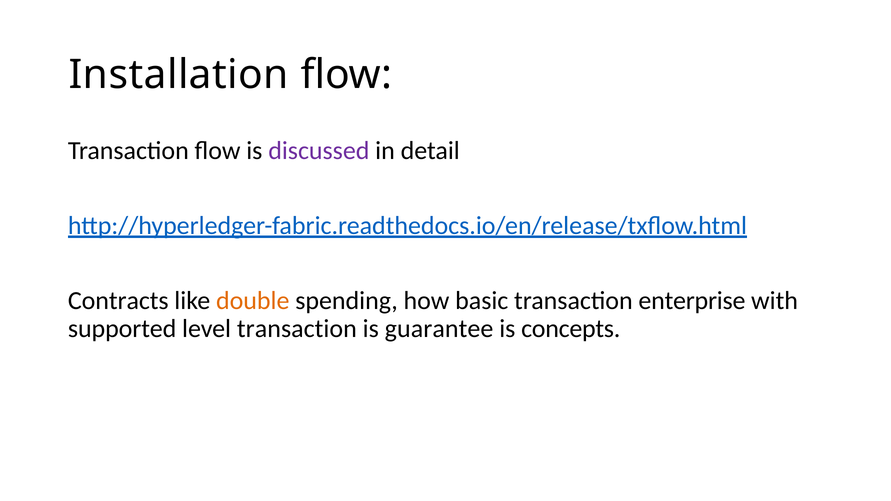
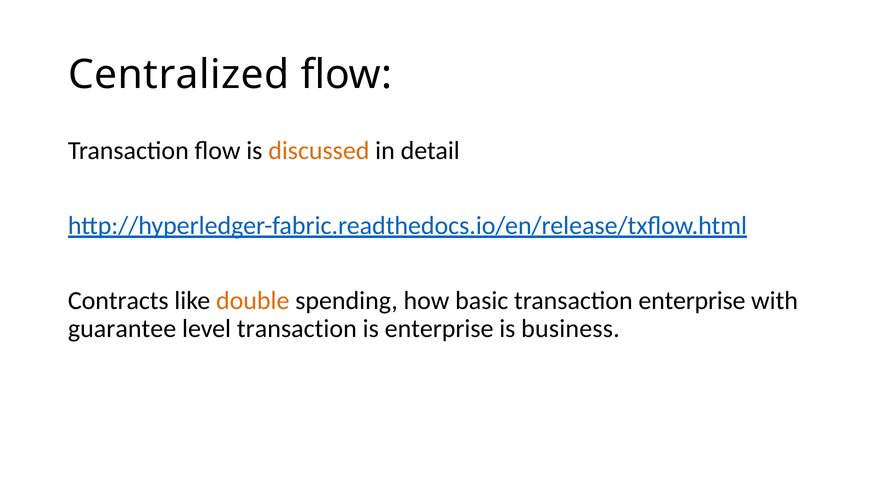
Installation: Installation -> Centralized (179, 75)
discussed colour: purple -> orange (319, 151)
supported: supported -> guarantee (122, 329)
is guarantee: guarantee -> enterprise (439, 329)
concepts: concepts -> business (570, 329)
